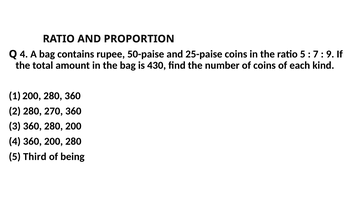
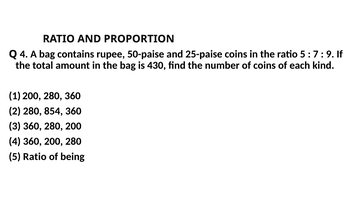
270: 270 -> 854 (54, 111)
5 Third: Third -> Ratio (35, 156)
